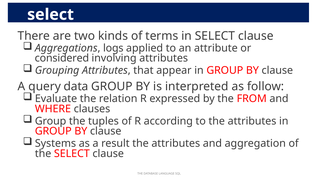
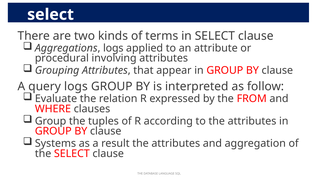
considered: considered -> procedural (62, 58)
query data: data -> logs (76, 86)
